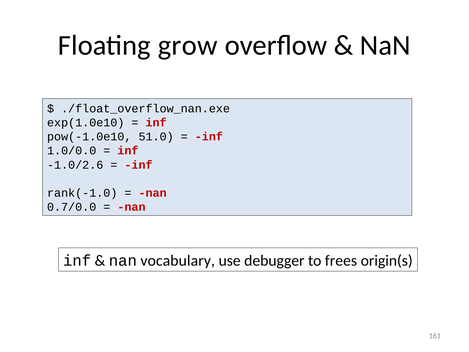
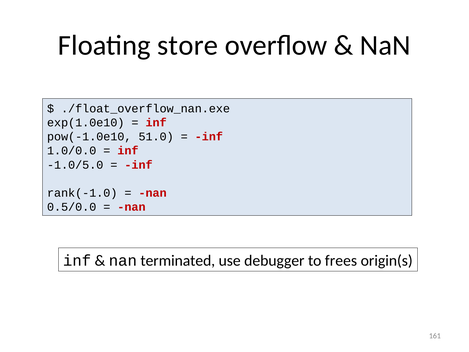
grow: grow -> store (188, 45)
-1.0/2.6: -1.0/2.6 -> -1.0/5.0 (75, 165)
0.7/0.0: 0.7/0.0 -> 0.5/0.0 (72, 207)
vocabulary: vocabulary -> terminated (178, 260)
